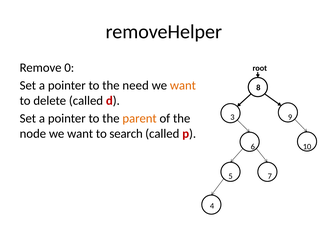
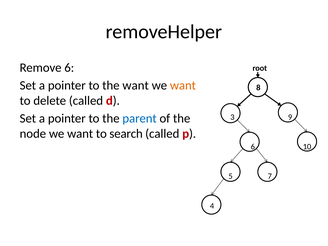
Remove 0: 0 -> 6 (69, 68)
the need: need -> want (136, 85)
parent colour: orange -> blue (140, 119)
